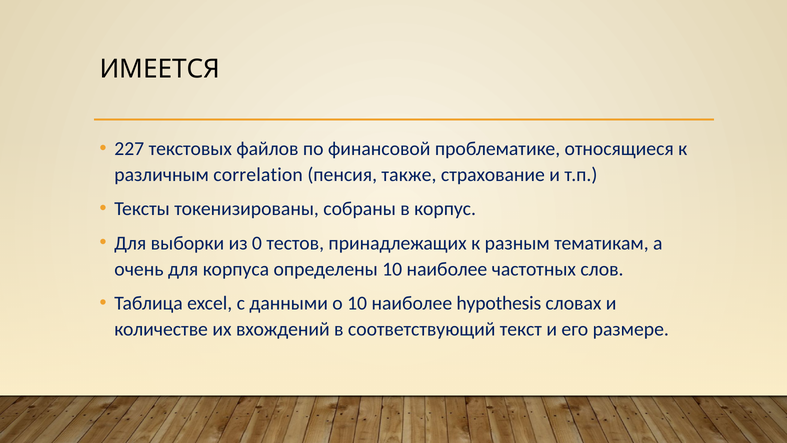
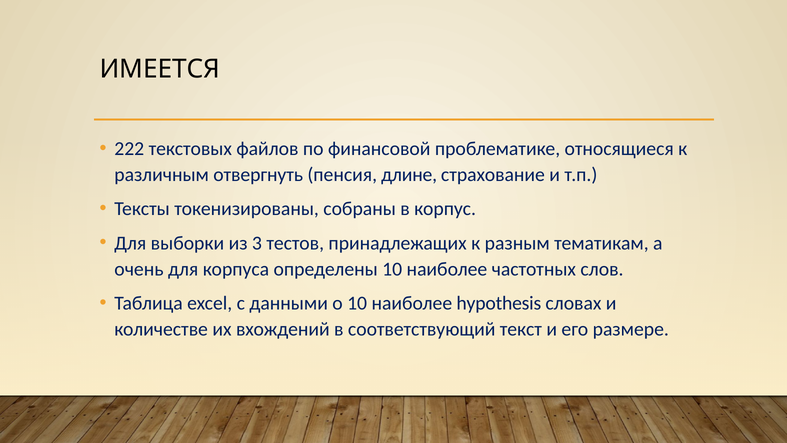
227: 227 -> 222 (129, 149)
correlation: correlation -> отвергнуть (258, 175)
также: также -> длине (409, 175)
0: 0 -> 3 (257, 243)
